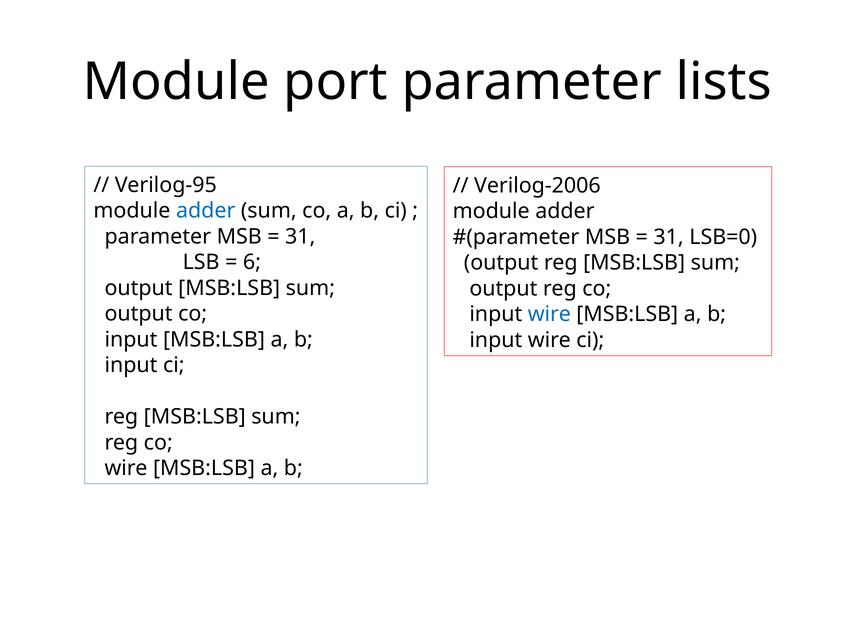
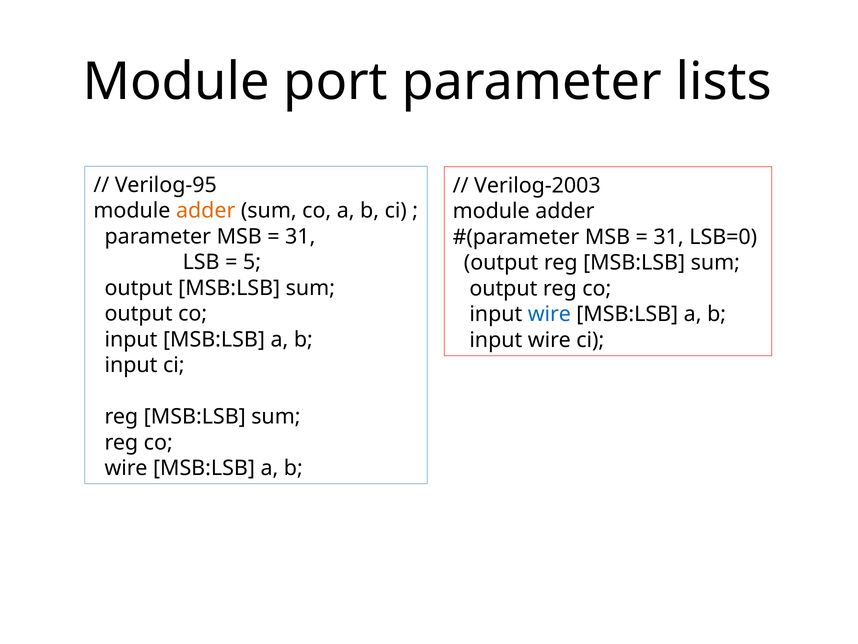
Verilog-2006: Verilog-2006 -> Verilog-2003 (537, 185)
adder colour: blue -> orange (206, 211)
6: 6 -> 5 (252, 262)
